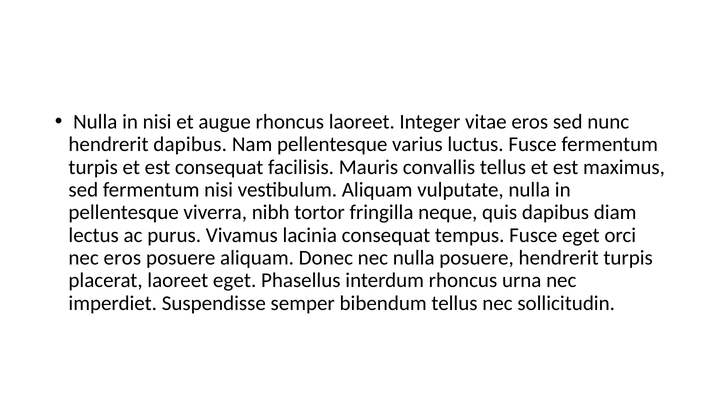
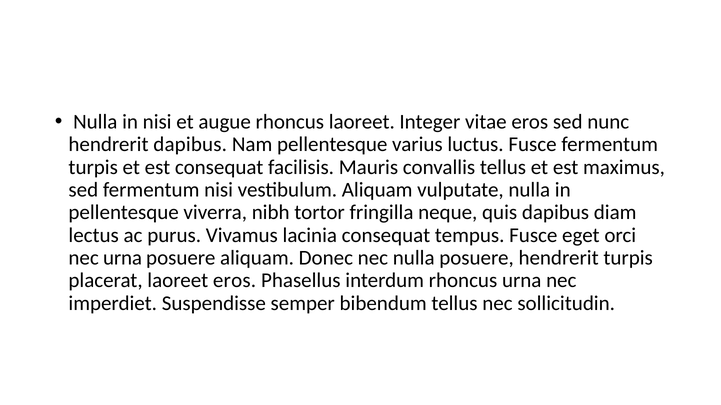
nec eros: eros -> urna (123, 258)
laoreet eget: eget -> eros (235, 281)
